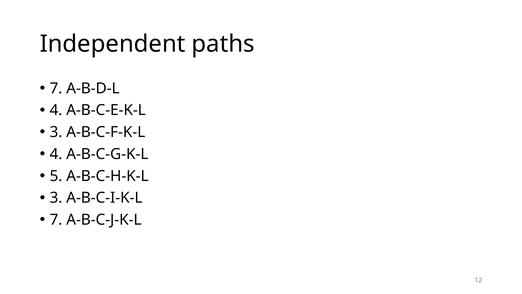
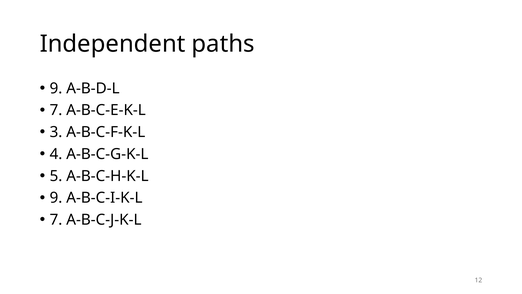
7: 7 -> 9 (56, 88)
4: 4 -> 7 (56, 110)
3: 3 -> 9 (56, 198)
